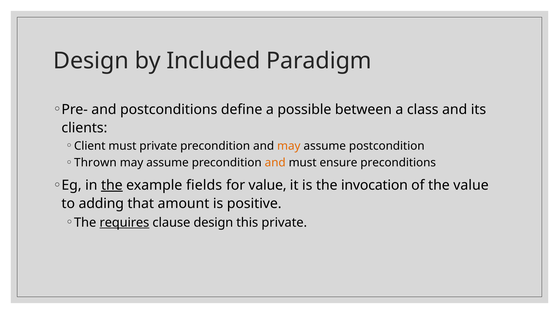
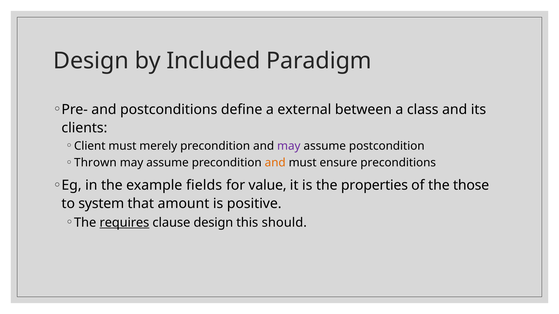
possible: possible -> external (304, 110)
must private: private -> merely (158, 146)
may colour: orange -> purple (289, 146)
the underline: present -> none (112, 185)
invocation: invocation -> properties (374, 185)
the value: value -> those (471, 185)
adding: adding -> system (101, 204)
this private: private -> should (284, 223)
